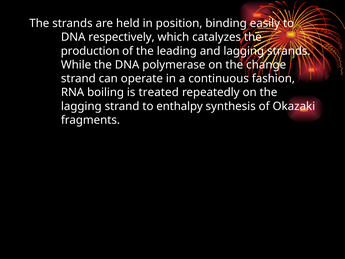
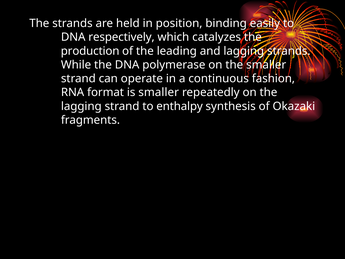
the change: change -> smaller (266, 65)
boiling: boiling -> format (106, 92)
is treated: treated -> smaller (159, 92)
